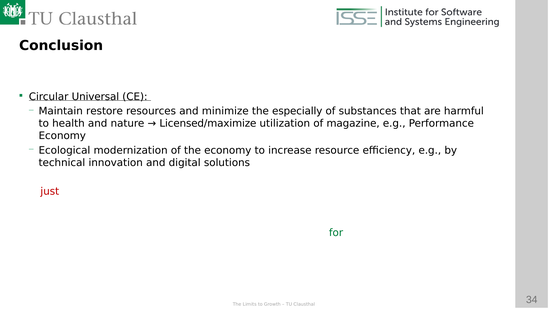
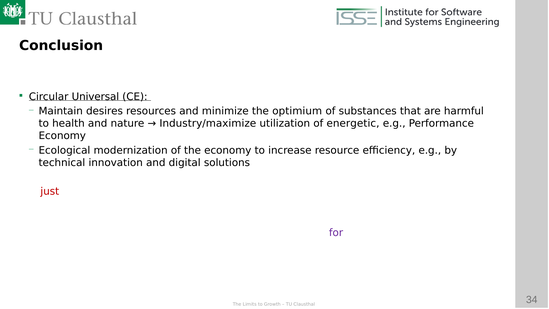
restore: restore -> desires (104, 111)
especially: especially -> optimium (297, 111)
Licensed/maximize: Licensed/maximize -> Industry/maximize (208, 123)
magazine: magazine -> energetic (353, 123)
for colour: green -> purple (336, 233)
